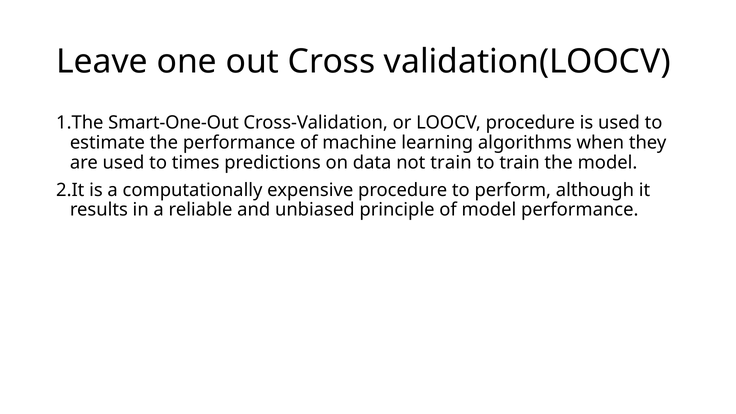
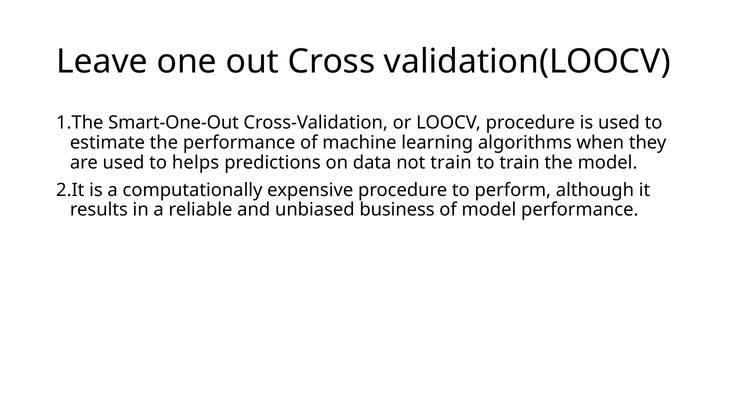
times: times -> helps (196, 163)
principle: principle -> business (397, 210)
